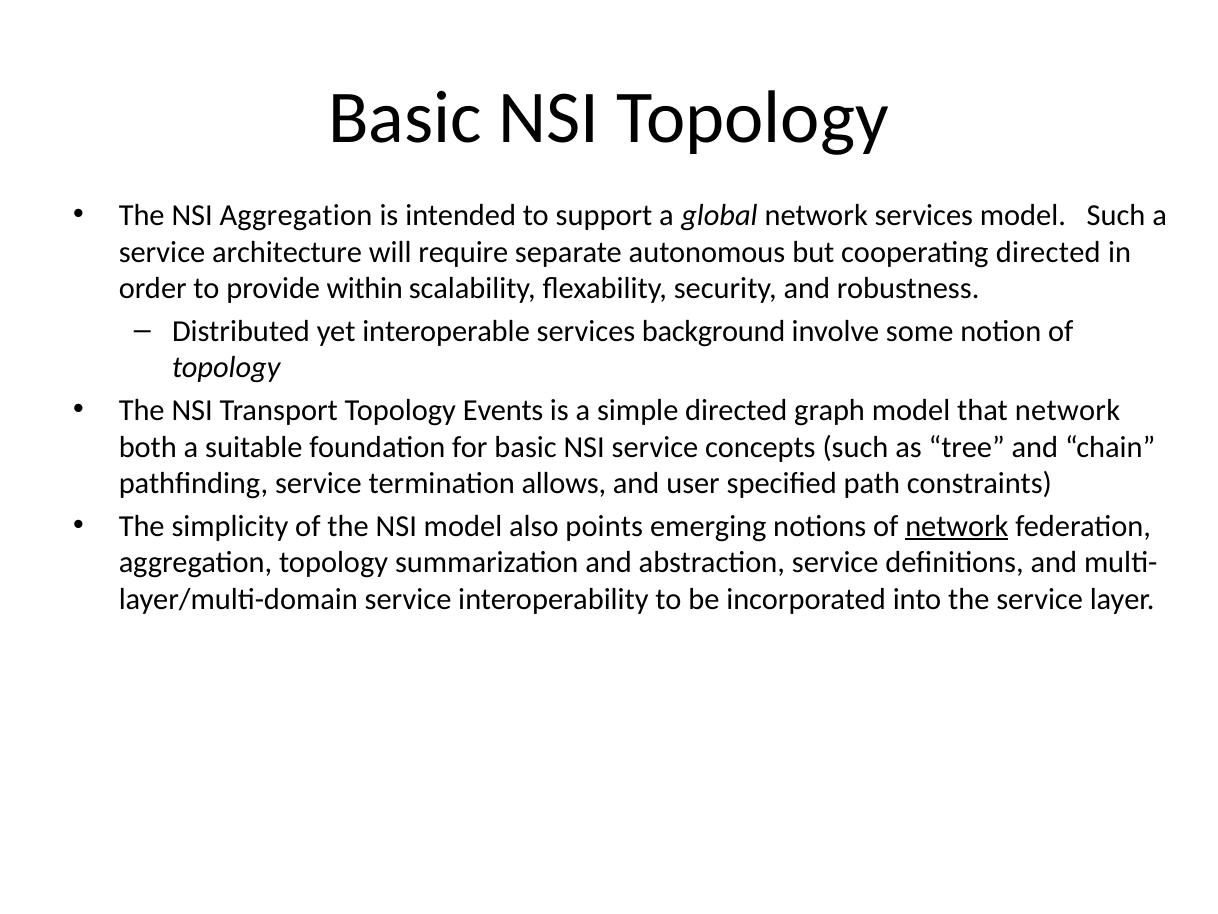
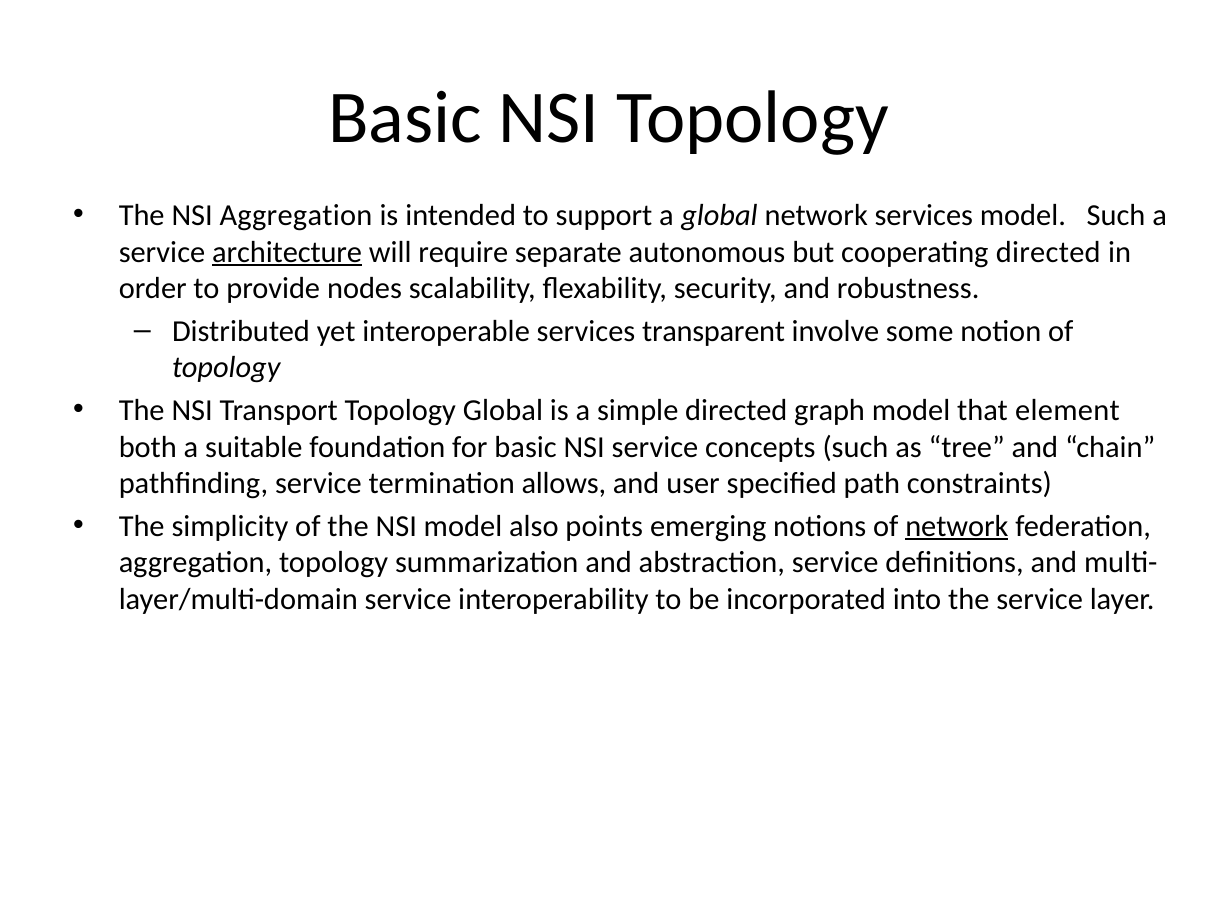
architecture underline: none -> present (287, 252)
within: within -> nodes (365, 288)
background: background -> transparent (714, 331)
Topology Events: Events -> Global (503, 410)
that network: network -> element (1067, 410)
